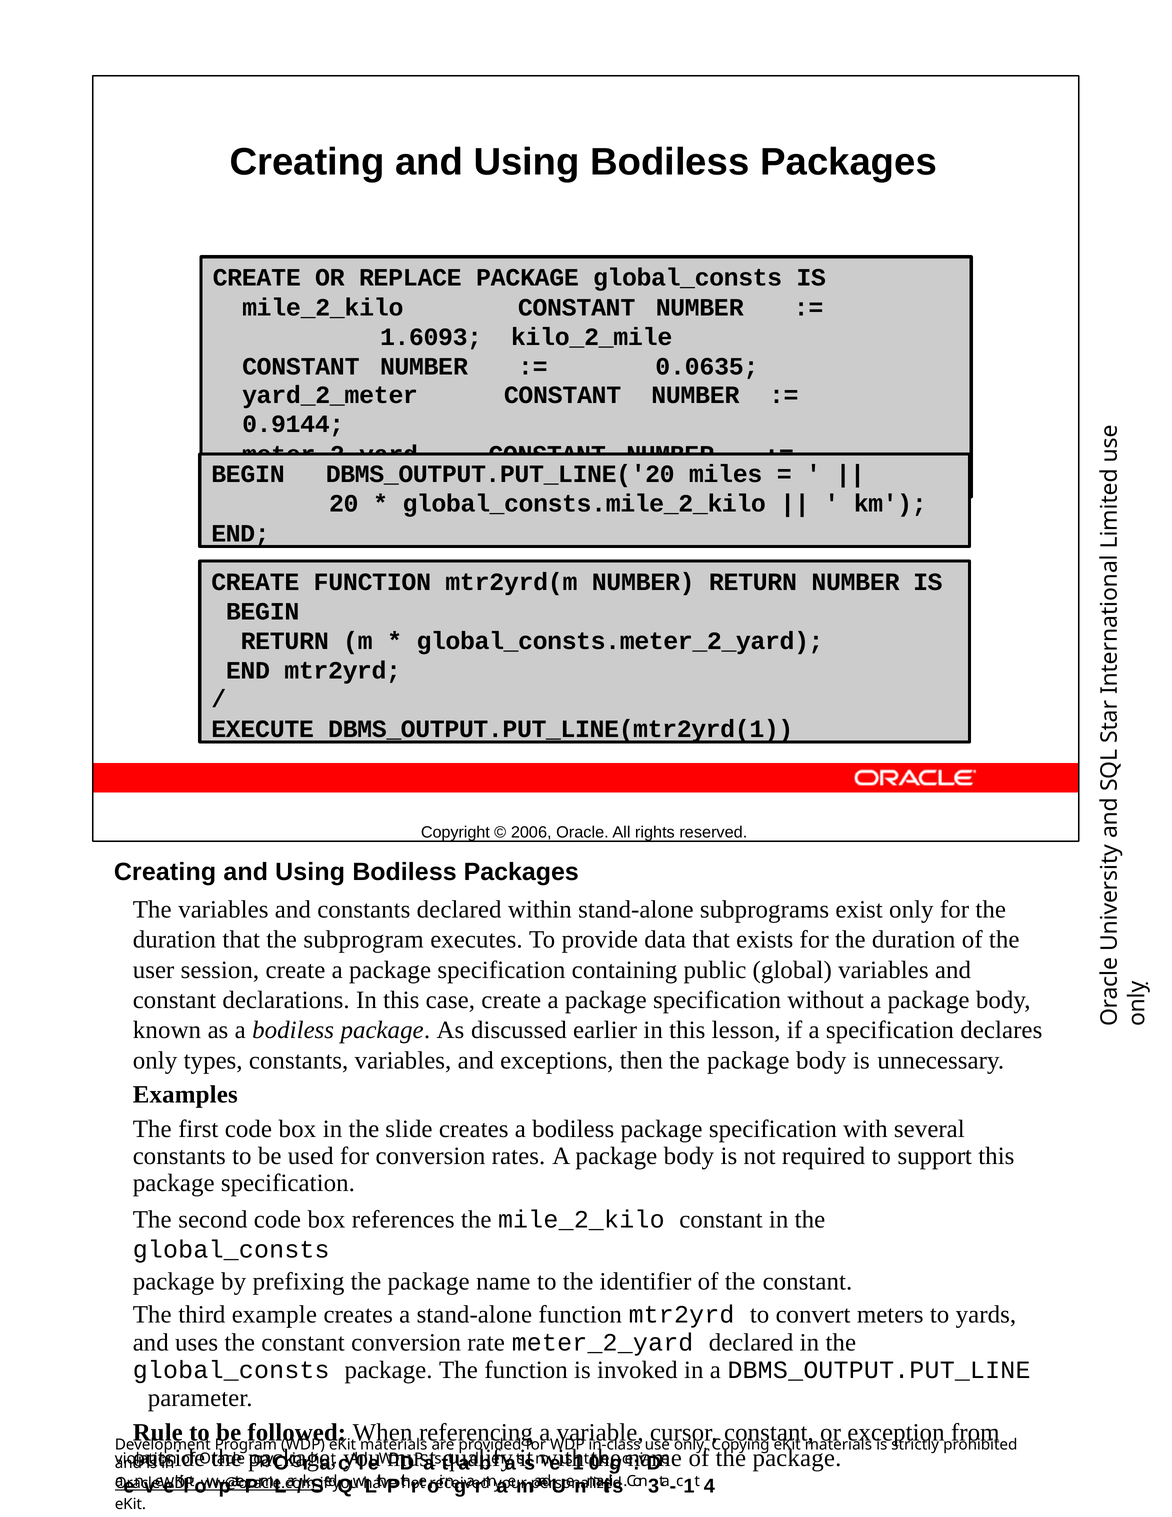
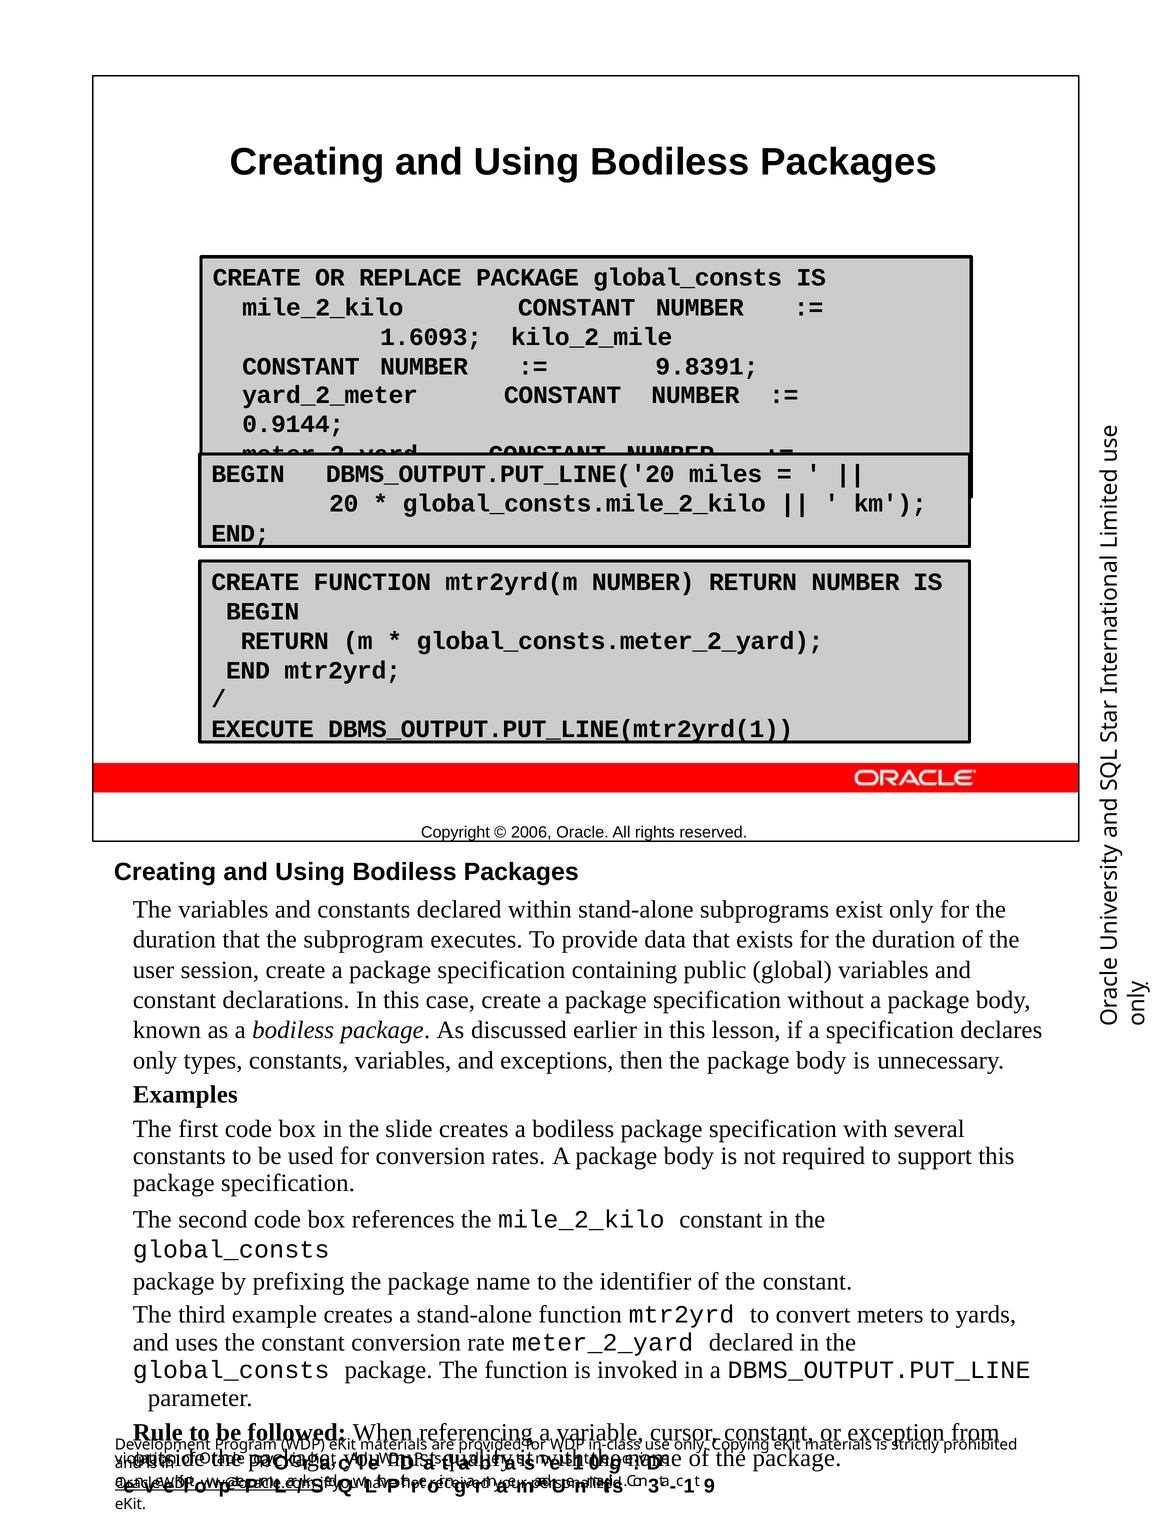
0.0635: 0.0635 -> 9.8391 (707, 367)
4: 4 -> 9 (709, 1486)
